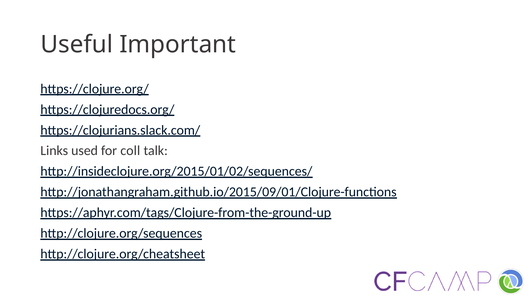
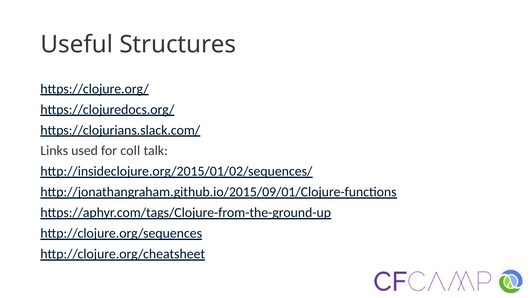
Important: Important -> Structures (178, 45)
